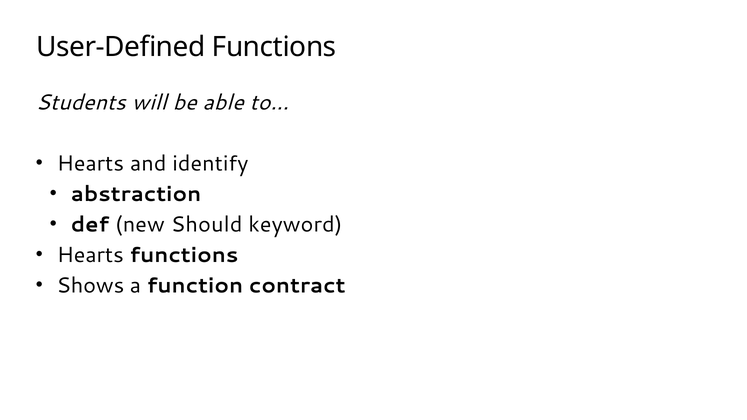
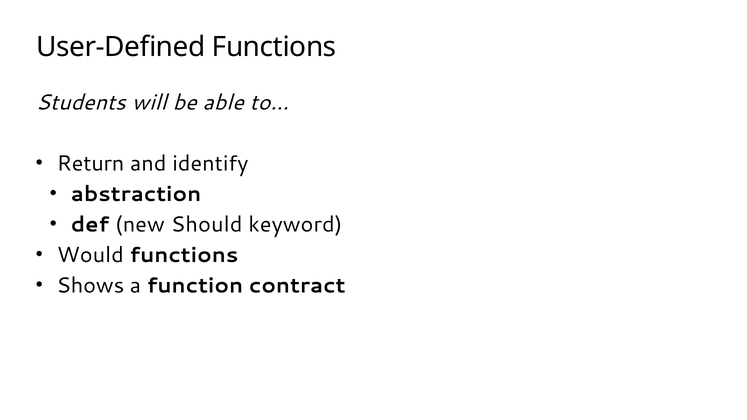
Hearts: Hearts -> Return (91, 164)
Hearts: Hearts -> Would (90, 255)
